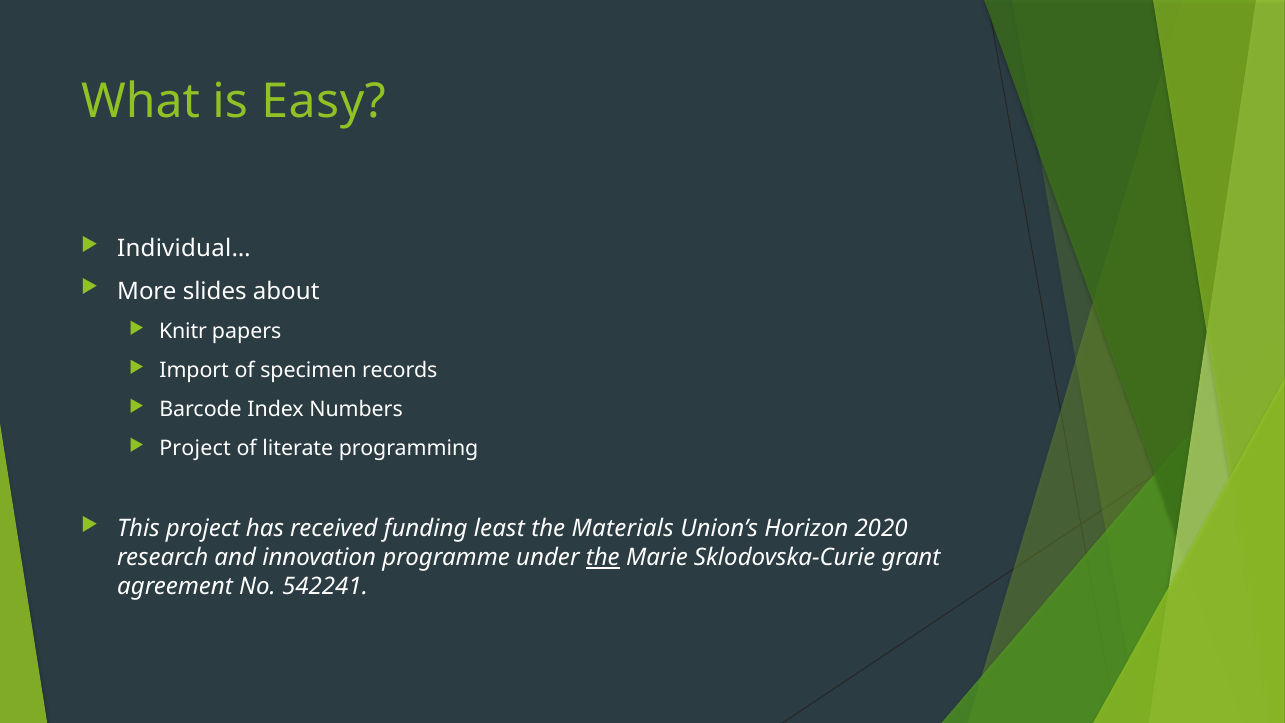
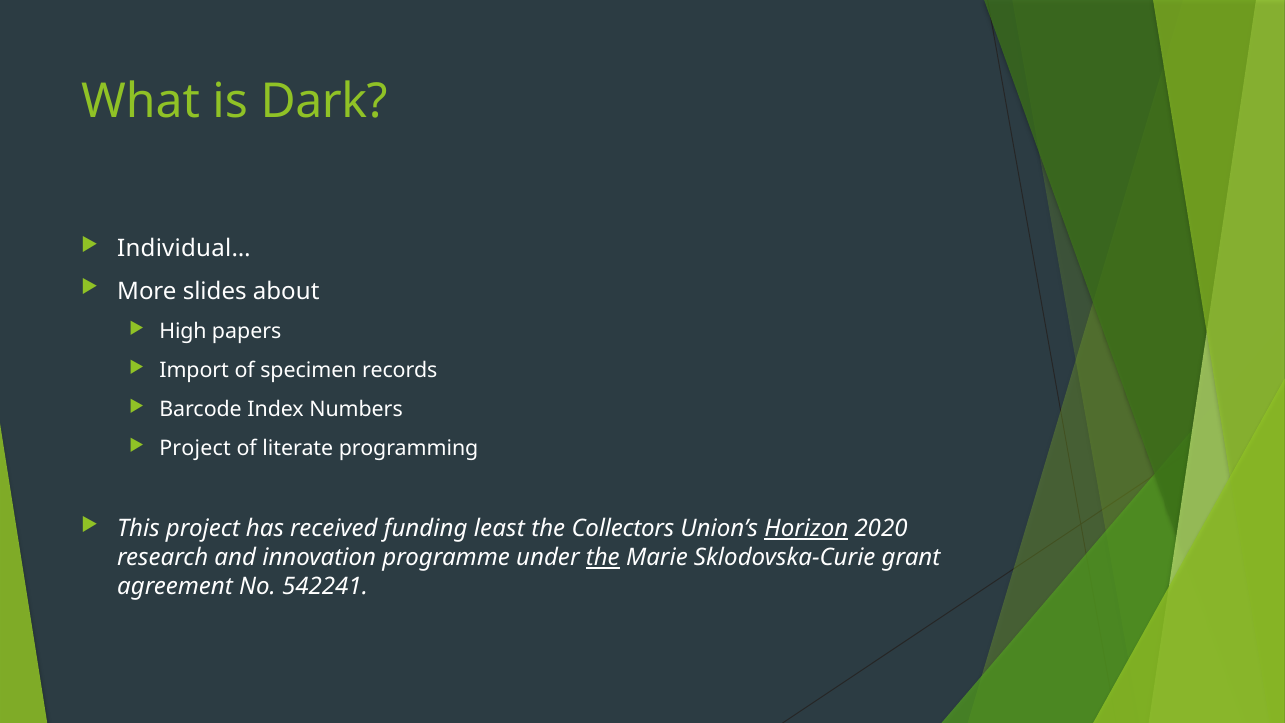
Easy: Easy -> Dark (324, 101)
Knitr: Knitr -> High (183, 331)
Materials: Materials -> Collectors (623, 529)
Horizon underline: none -> present (806, 529)
